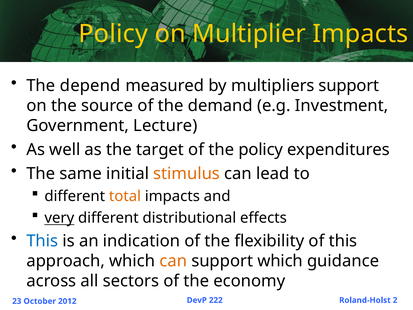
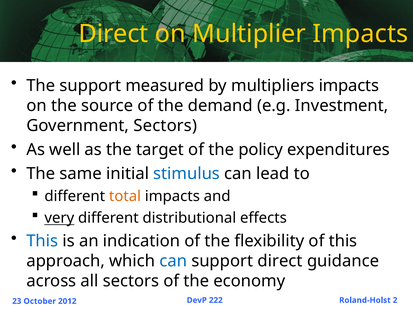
Policy: Policy -> Direct (113, 34)
The depend: depend -> support (90, 85)
multipliers support: support -> impacts (349, 85)
Government Lecture: Lecture -> Sectors (165, 125)
stimulus colour: orange -> blue (187, 174)
can colour: orange -> blue (173, 261)
support which: which -> direct (280, 261)
